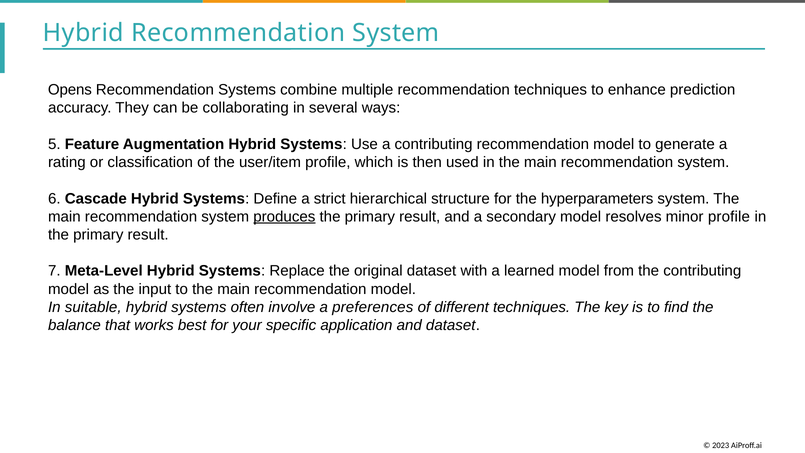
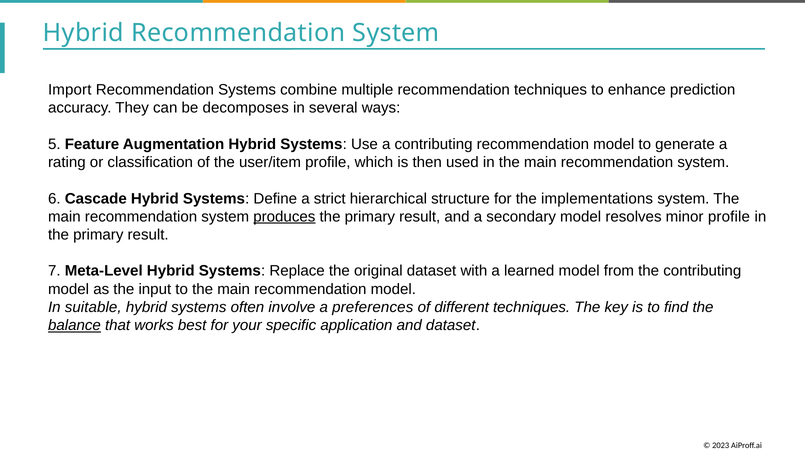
Opens: Opens -> Import (70, 90)
collaborating: collaborating -> decomposes (246, 108)
hyperparameters: hyperparameters -> implementations (597, 198)
balance underline: none -> present (74, 325)
